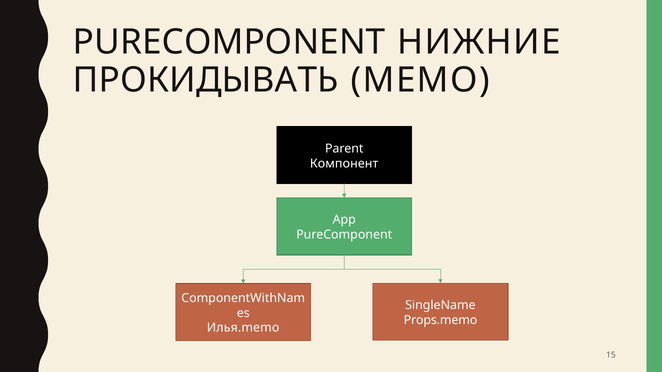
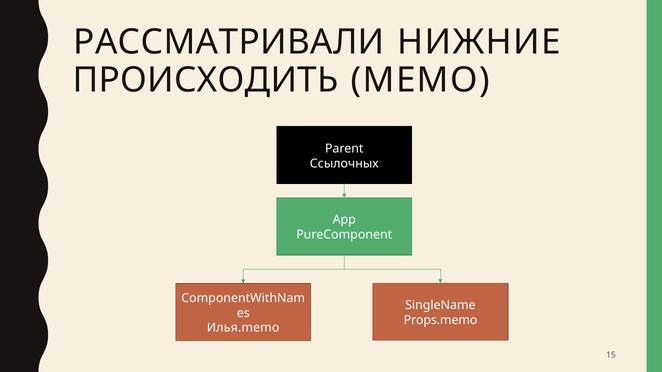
PURECOMPONENT: PURECOMPONENT -> РАССМАТРИВАЛИ (229, 42)
ПРОКИДЫВАТЬ: ПРОКИДЫВАТЬ -> ПРОИСХОДИТЬ (206, 80)
Компонент: Компонент -> Ссылочных (344, 164)
